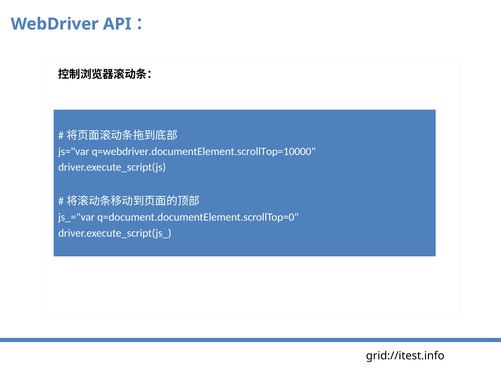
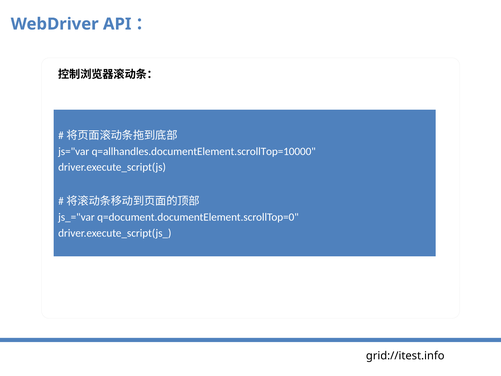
q=webdriver.documentElement.scrollTop=10000: q=webdriver.documentElement.scrollTop=10000 -> q=allhandles.documentElement.scrollTop=10000 (204, 151)
